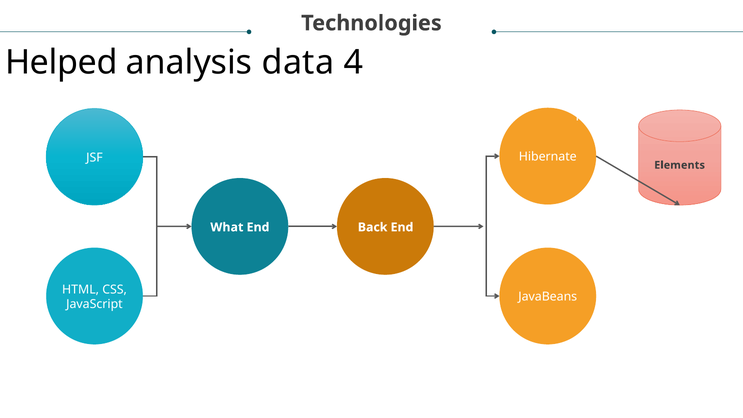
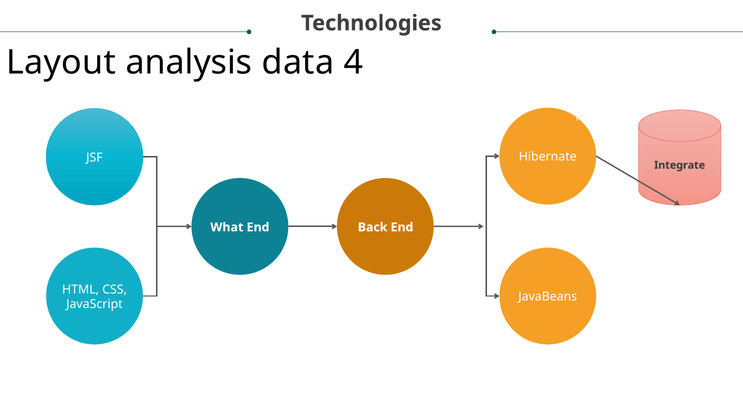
Helped: Helped -> Layout (61, 62)
Elements: Elements -> Integrate (680, 165)
